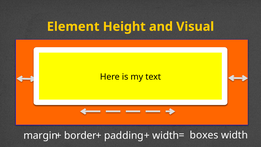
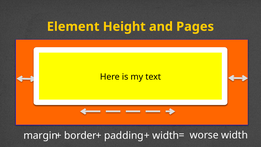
Visual: Visual -> Pages (195, 27)
boxes: boxes -> worse (204, 135)
